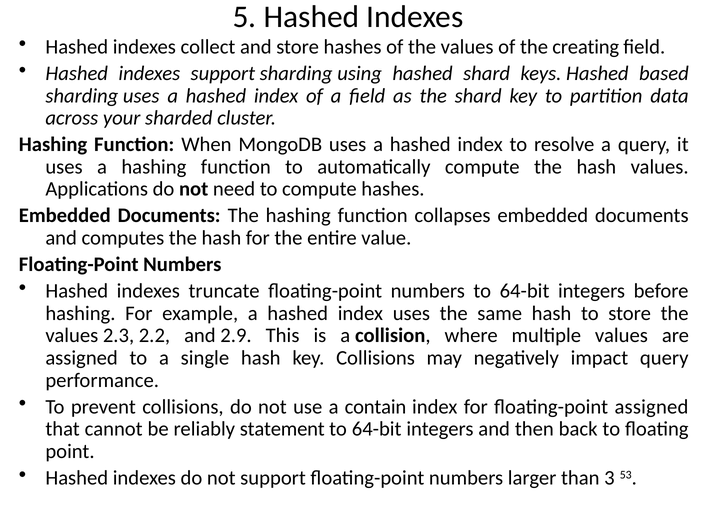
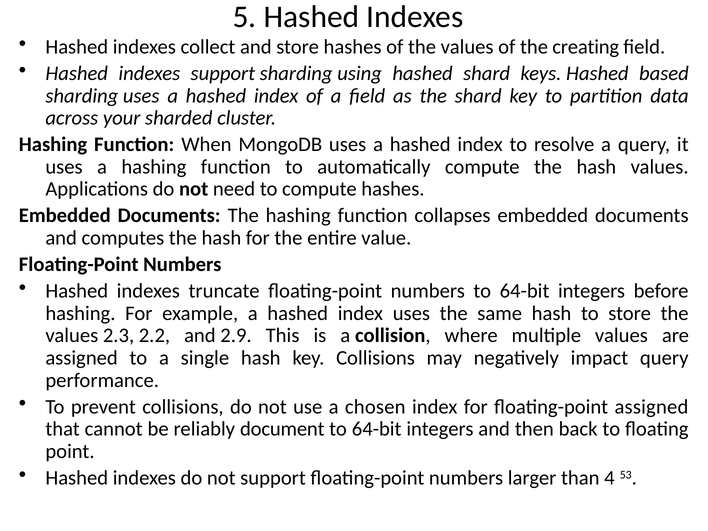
contain: contain -> chosen (375, 407)
statement: statement -> document (282, 429)
3: 3 -> 4 (609, 478)
